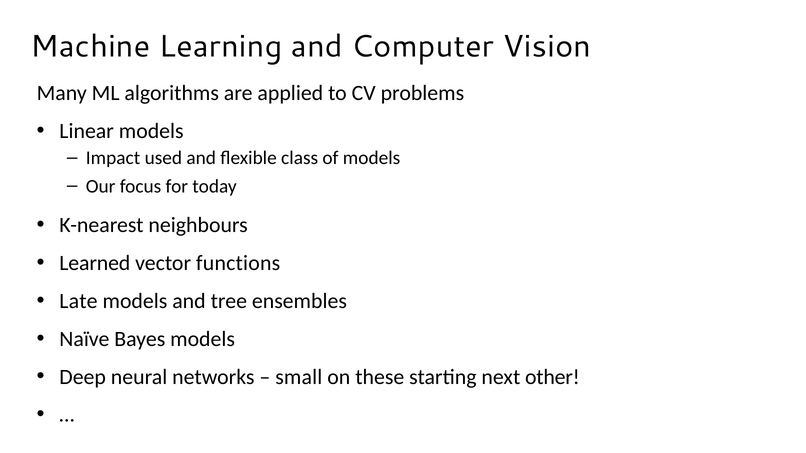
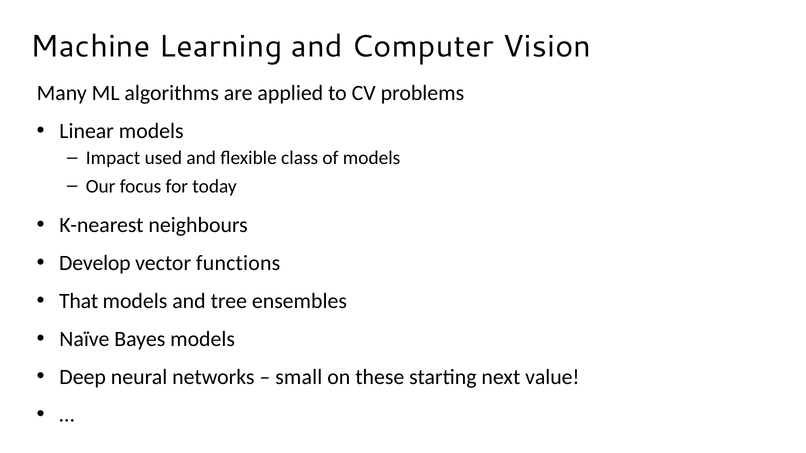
Learned: Learned -> Develop (95, 263)
Late: Late -> That (79, 301)
other: other -> value (552, 377)
